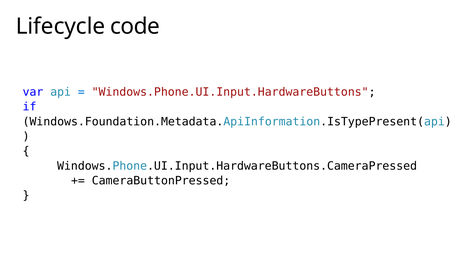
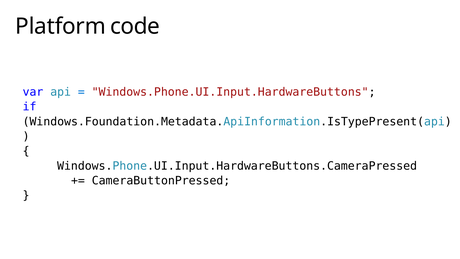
Lifecycle: Lifecycle -> Platform (61, 26)
